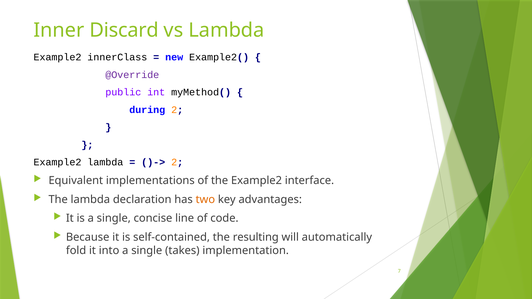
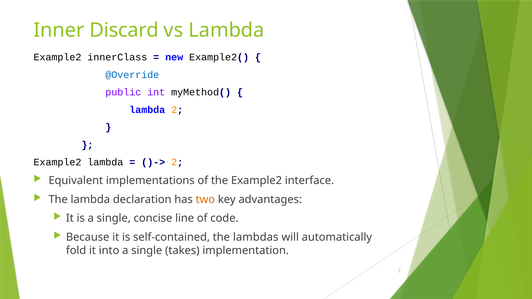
@Override colour: purple -> blue (132, 75)
during: during -> lambda (147, 110)
resulting: resulting -> lambdas (256, 237)
